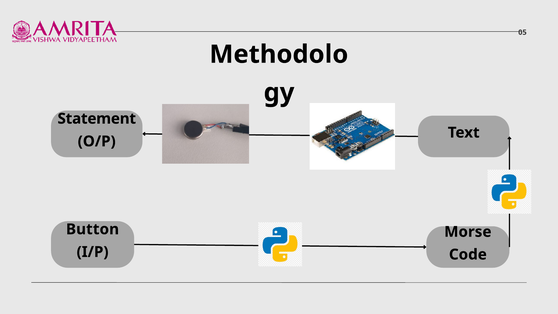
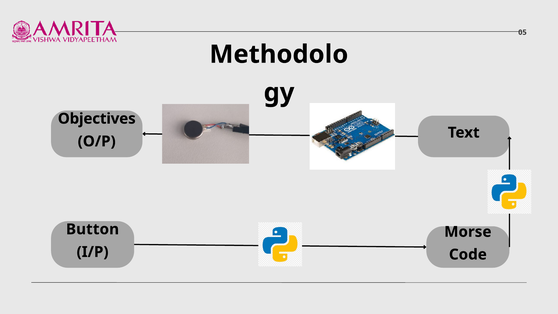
Statement: Statement -> Objectives (97, 119)
